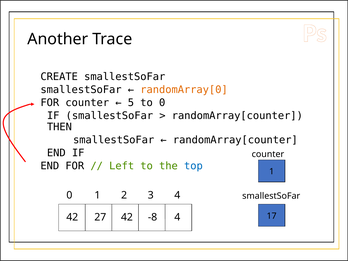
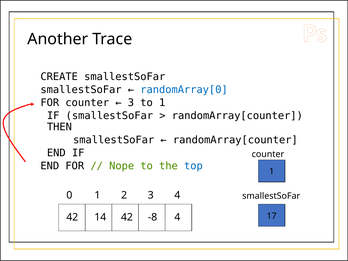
randomArray[0 colour: orange -> blue (184, 90)
5: 5 -> 3 (131, 103)
to 0: 0 -> 1 (162, 103)
Left: Left -> Nope (122, 166)
27: 27 -> 14 (100, 217)
